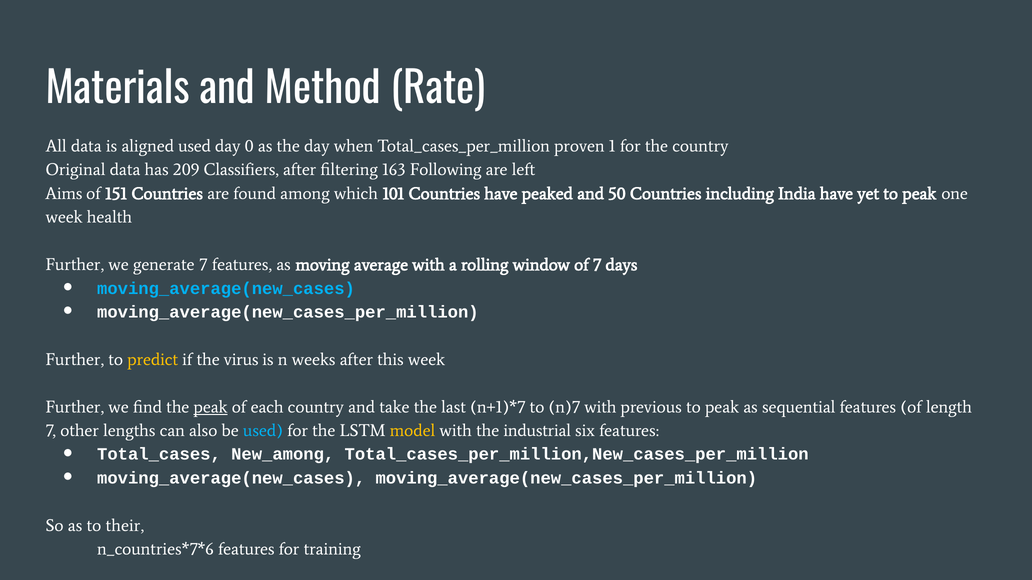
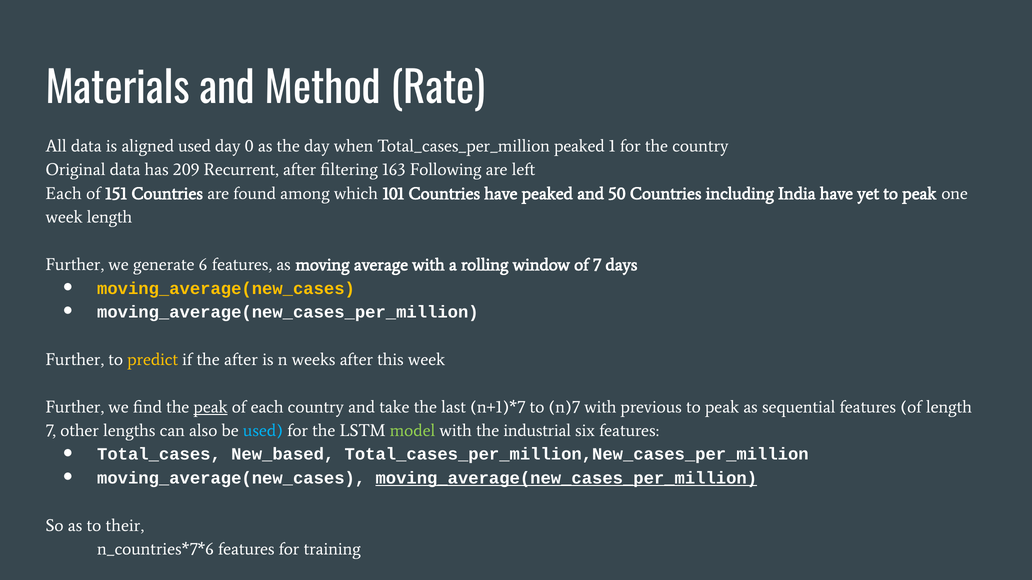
Total_cases_per_million proven: proven -> peaked (579, 146)
Classifiers: Classifiers -> Recurrent (241, 170)
Aims: Aims -> Each (64, 194)
week health: health -> length (110, 217)
generate 7: 7 -> 6 (203, 265)
moving_average(new_cases colour: light blue -> yellow (226, 289)
the virus: virus -> after (241, 360)
model colour: yellow -> light green (412, 431)
New_among: New_among -> New_based (283, 455)
moving_average(new_cases_per_million underline: none -> present (566, 478)
